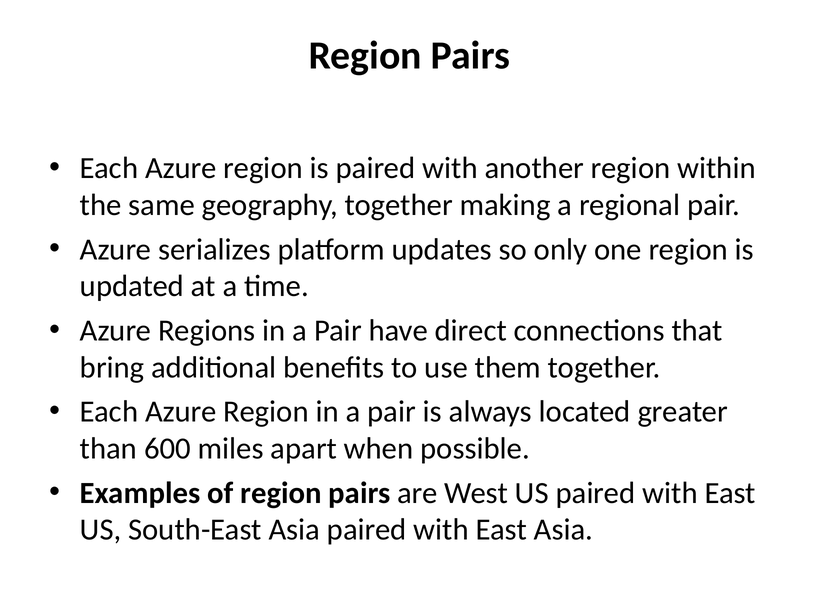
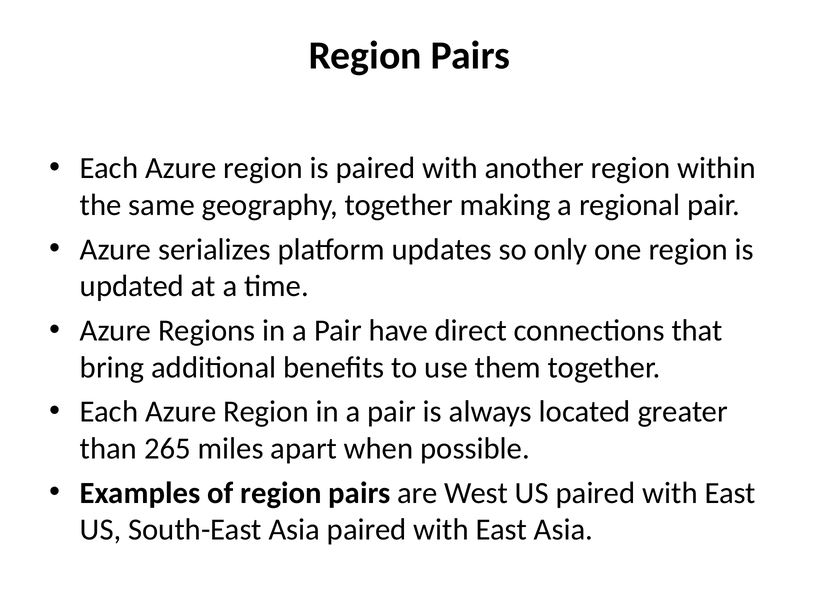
600: 600 -> 265 (167, 448)
